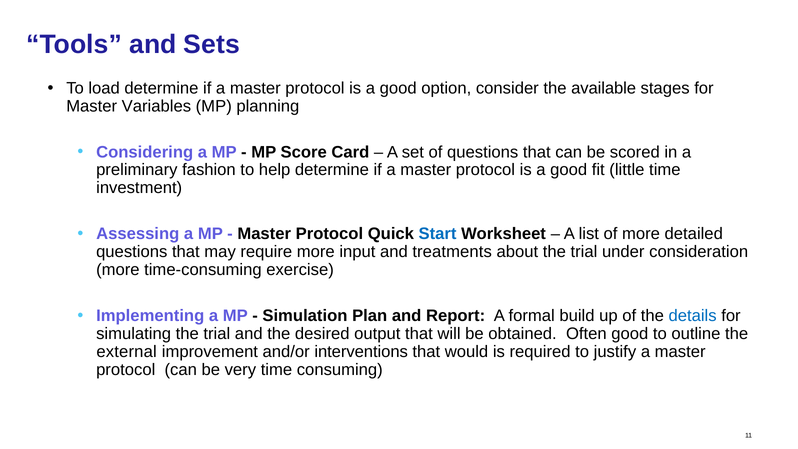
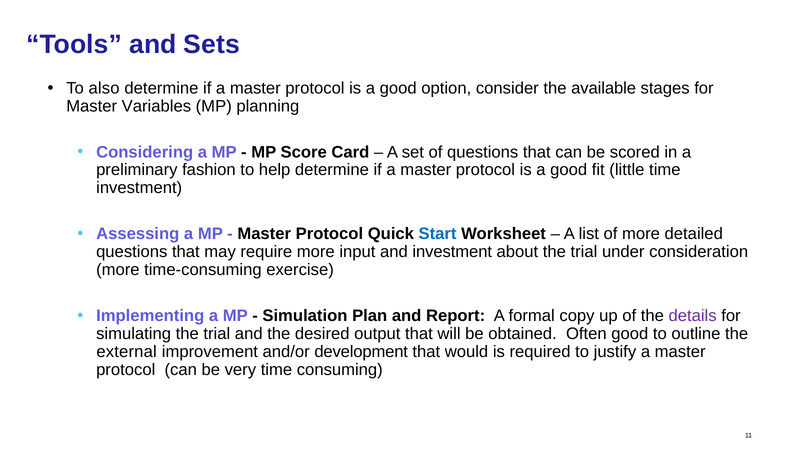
load: load -> also (104, 88)
and treatments: treatments -> investment (452, 252)
build: build -> copy (577, 316)
details colour: blue -> purple (693, 316)
interventions: interventions -> development (361, 352)
